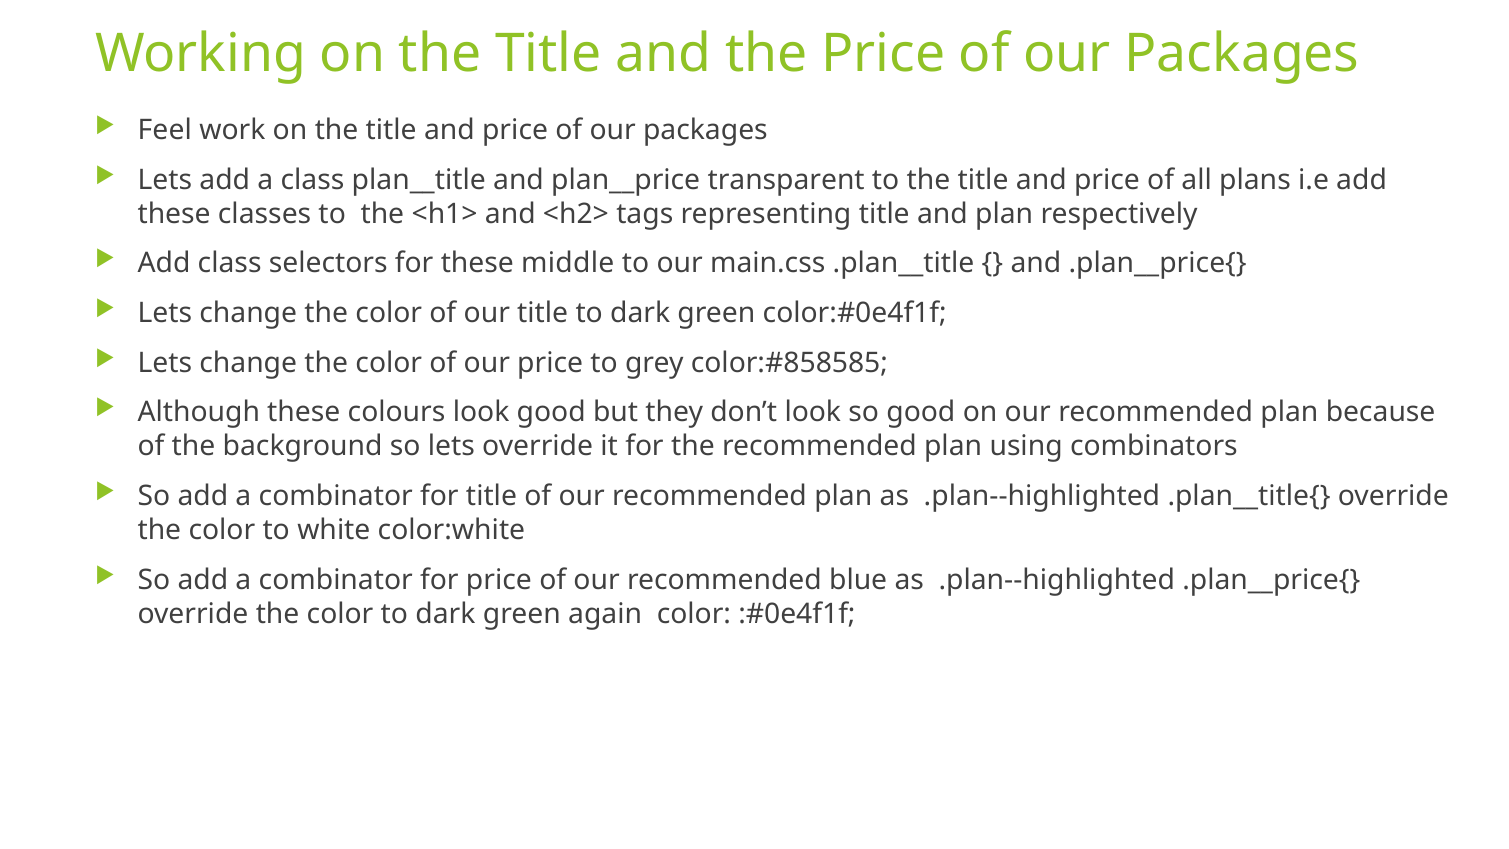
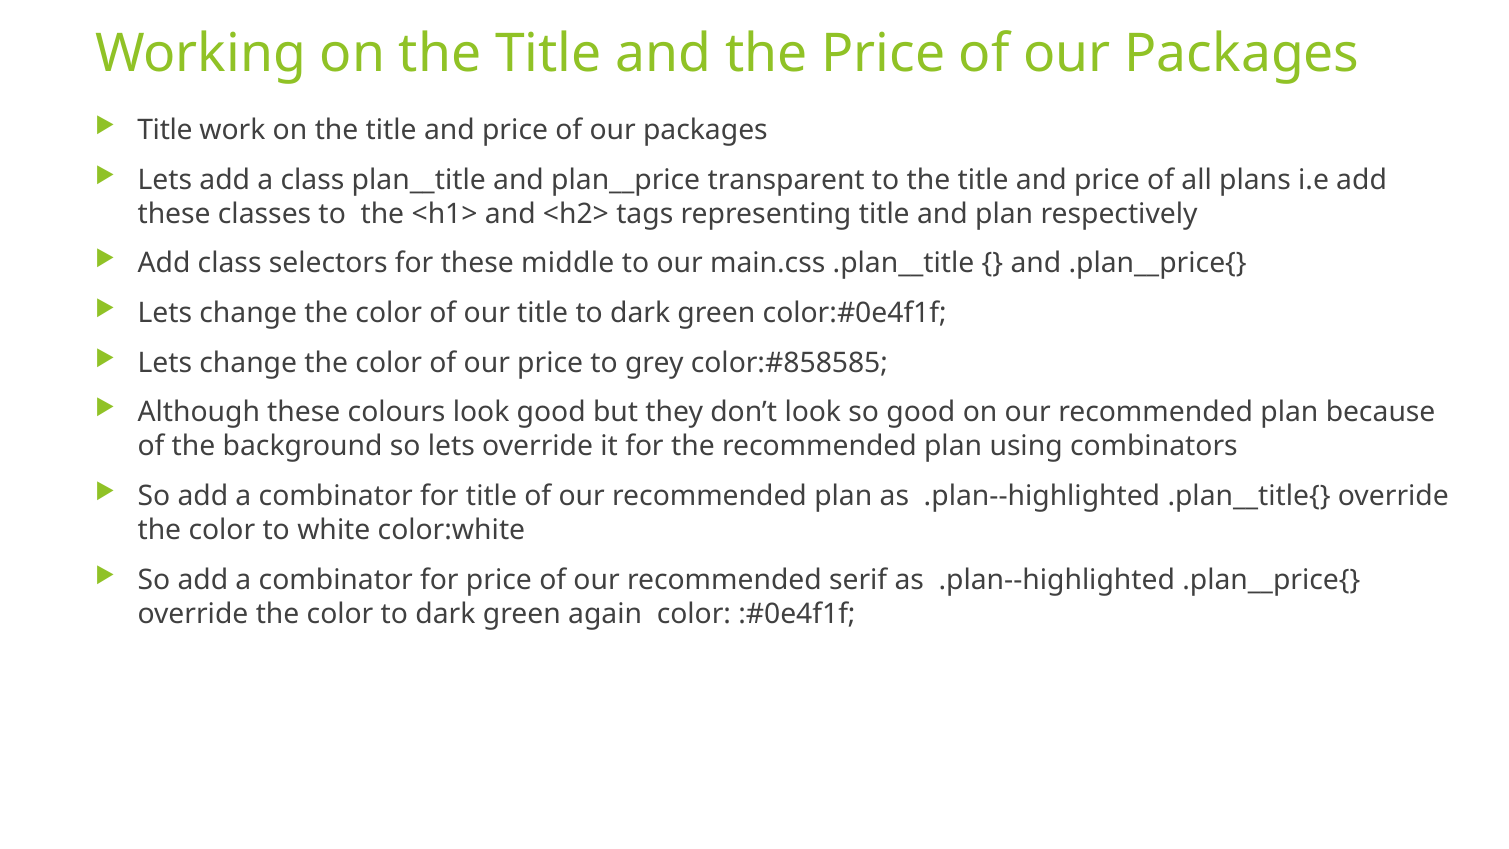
Feel: Feel -> Title (165, 130)
blue: blue -> serif (858, 580)
